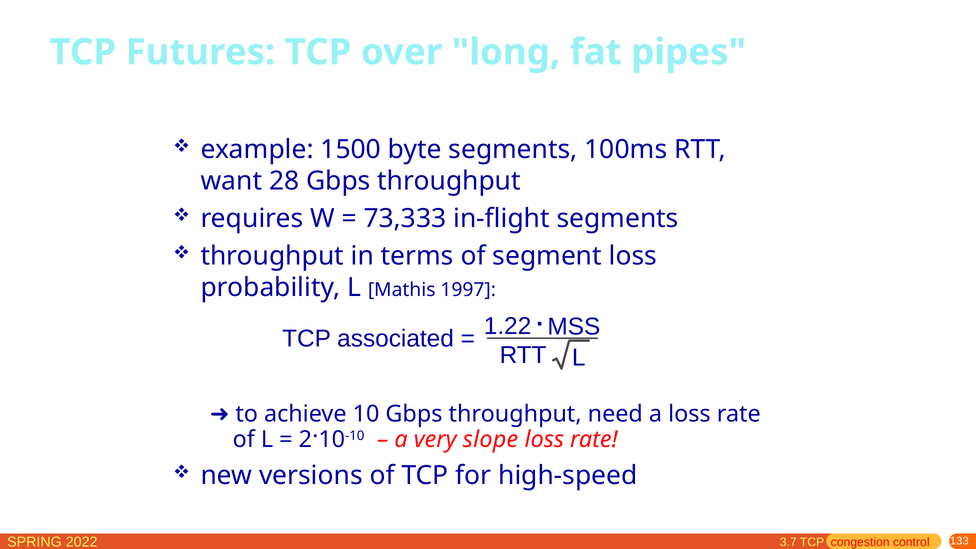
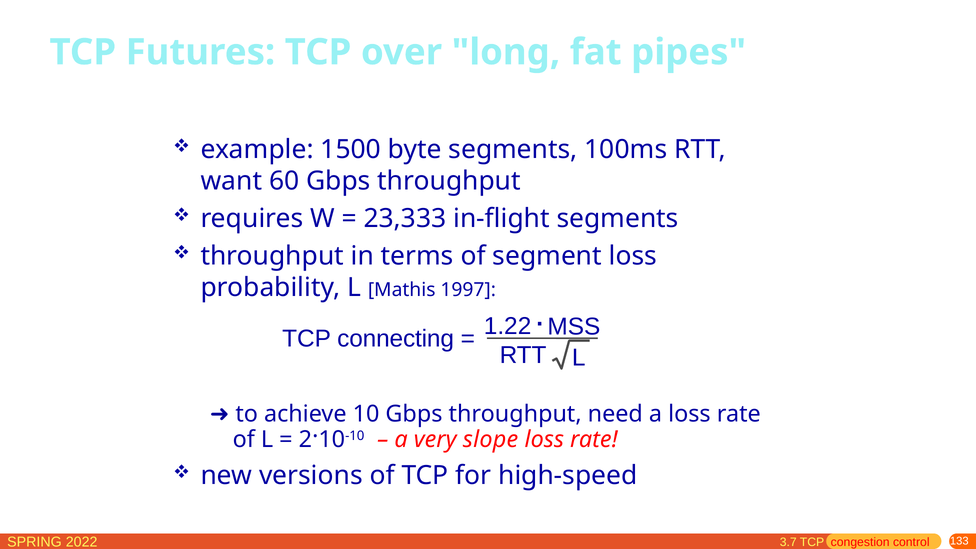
28: 28 -> 60 (284, 181)
73,333: 73,333 -> 23,333 (405, 219)
associated: associated -> connecting (396, 339)
